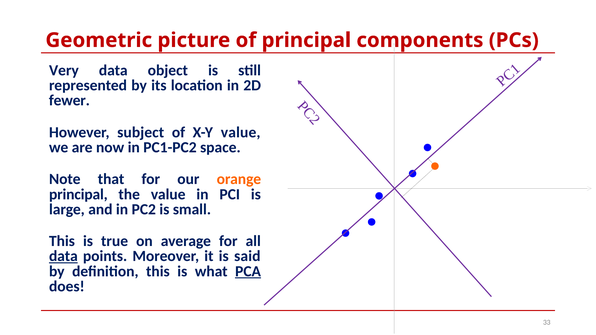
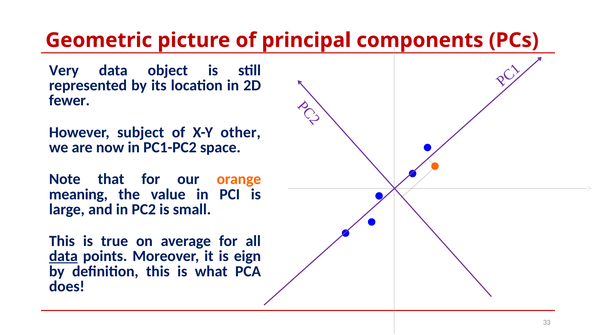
X-Y value: value -> other (241, 132)
principal: principal -> meaning (78, 194)
said: said -> eign (247, 256)
PCA underline: present -> none (248, 271)
